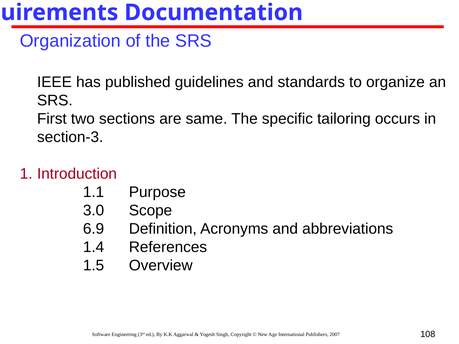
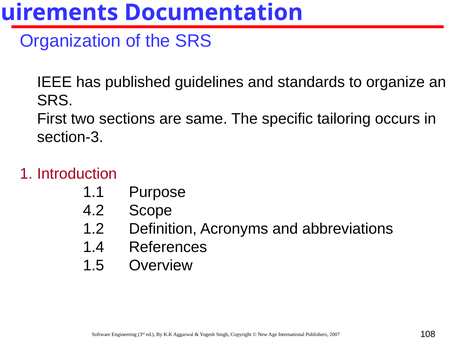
3.0: 3.0 -> 4.2 (94, 211)
6.9: 6.9 -> 1.2 (94, 229)
